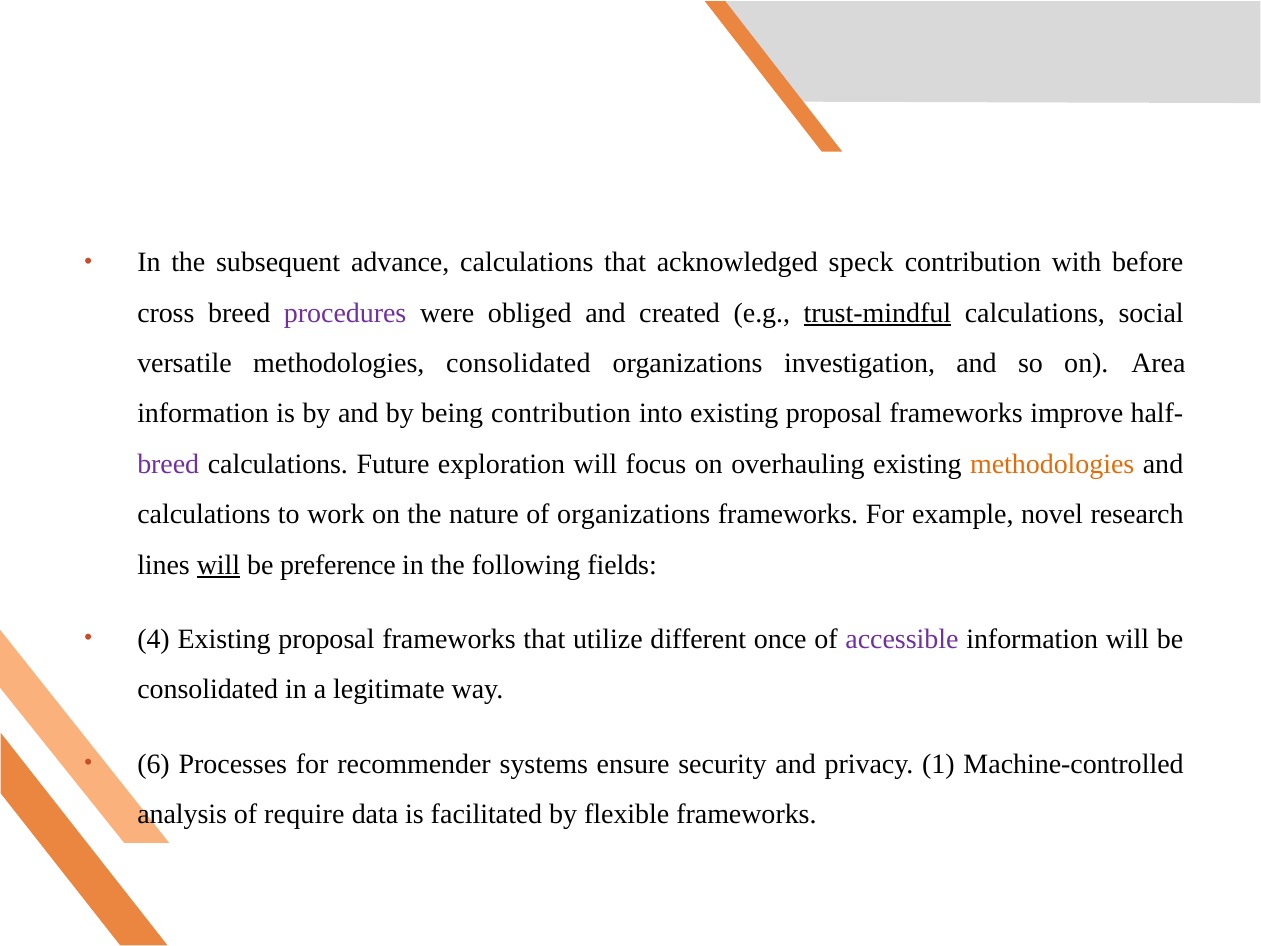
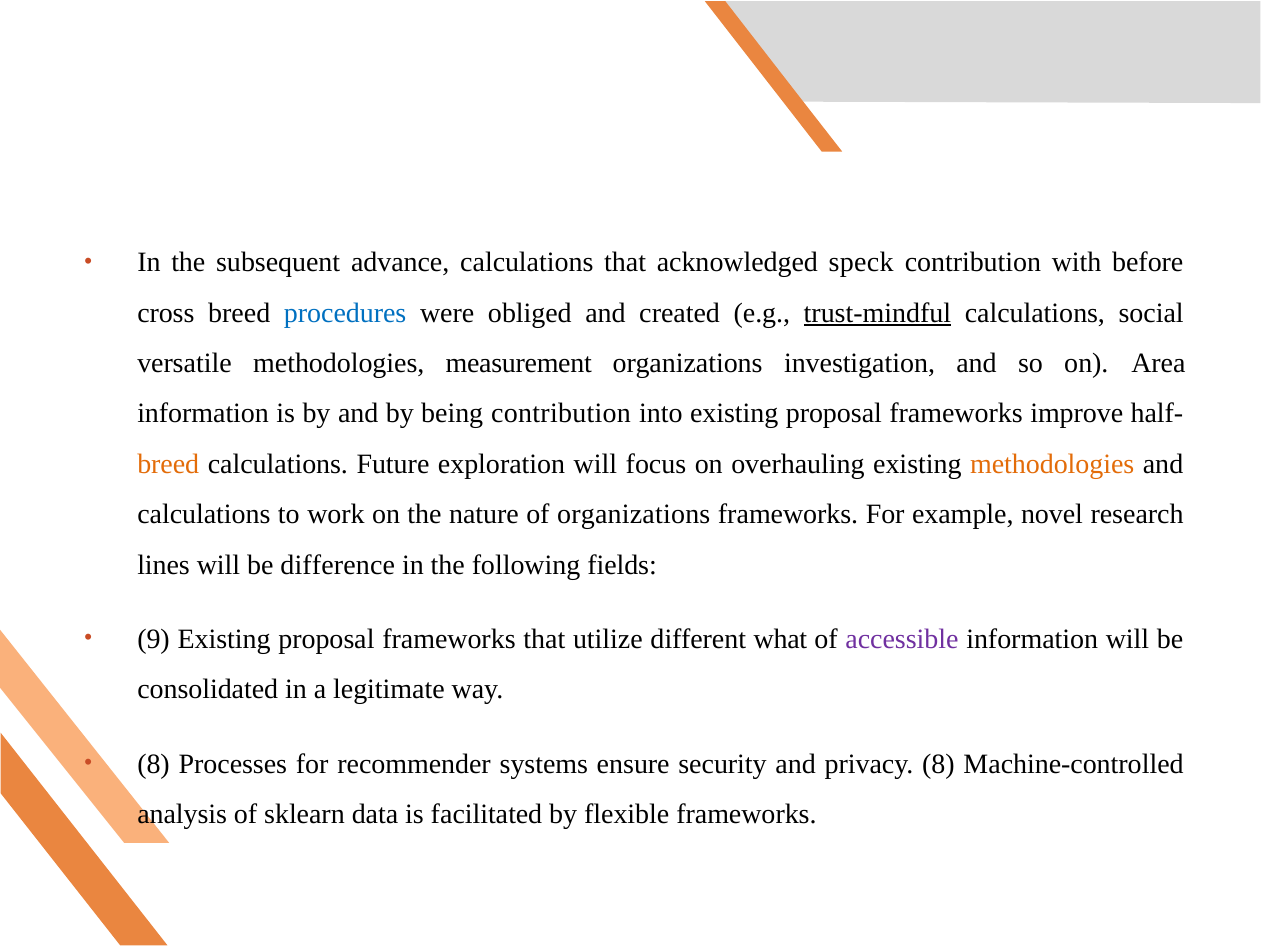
procedures colour: purple -> blue (345, 313)
methodologies consolidated: consolidated -> measurement (519, 363)
breed colour: purple -> orange (168, 464)
will underline: present -> none (219, 565)
preference: preference -> difference (338, 565)
4: 4 -> 9 (154, 639)
once: once -> what (780, 639)
6: 6 -> 8 (154, 764)
privacy 1: 1 -> 8 (938, 764)
require: require -> sklearn (304, 814)
